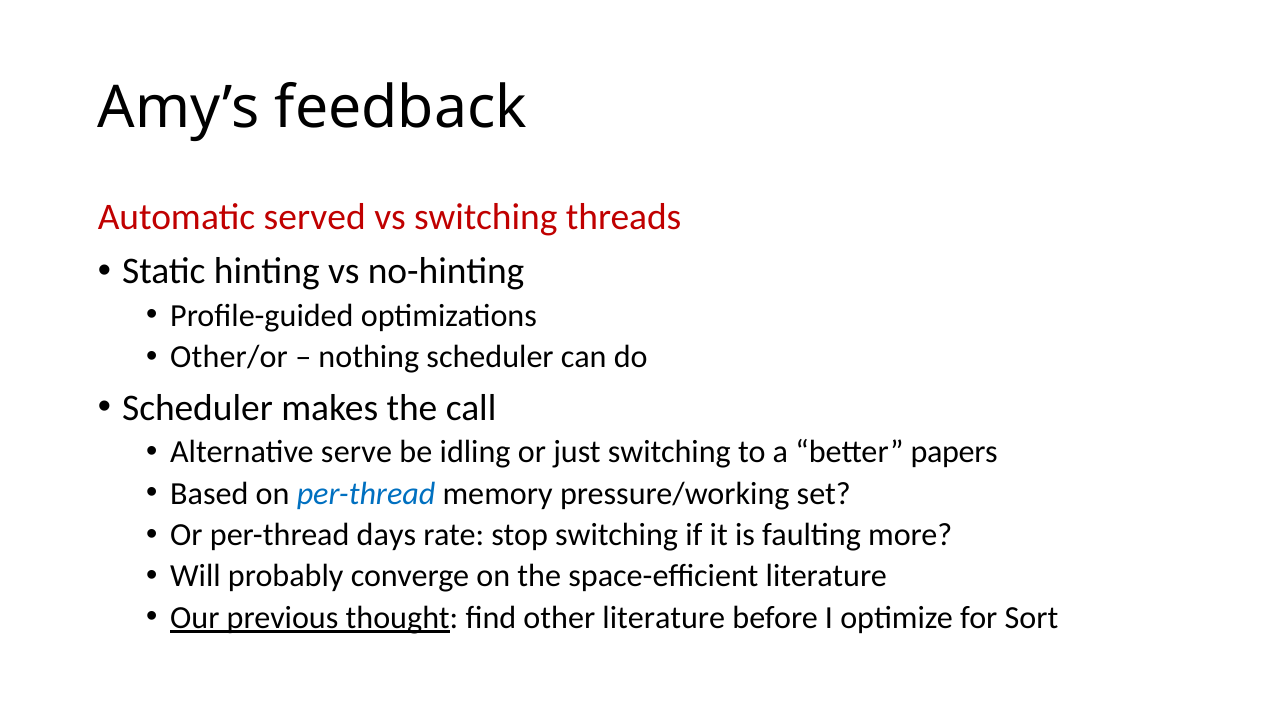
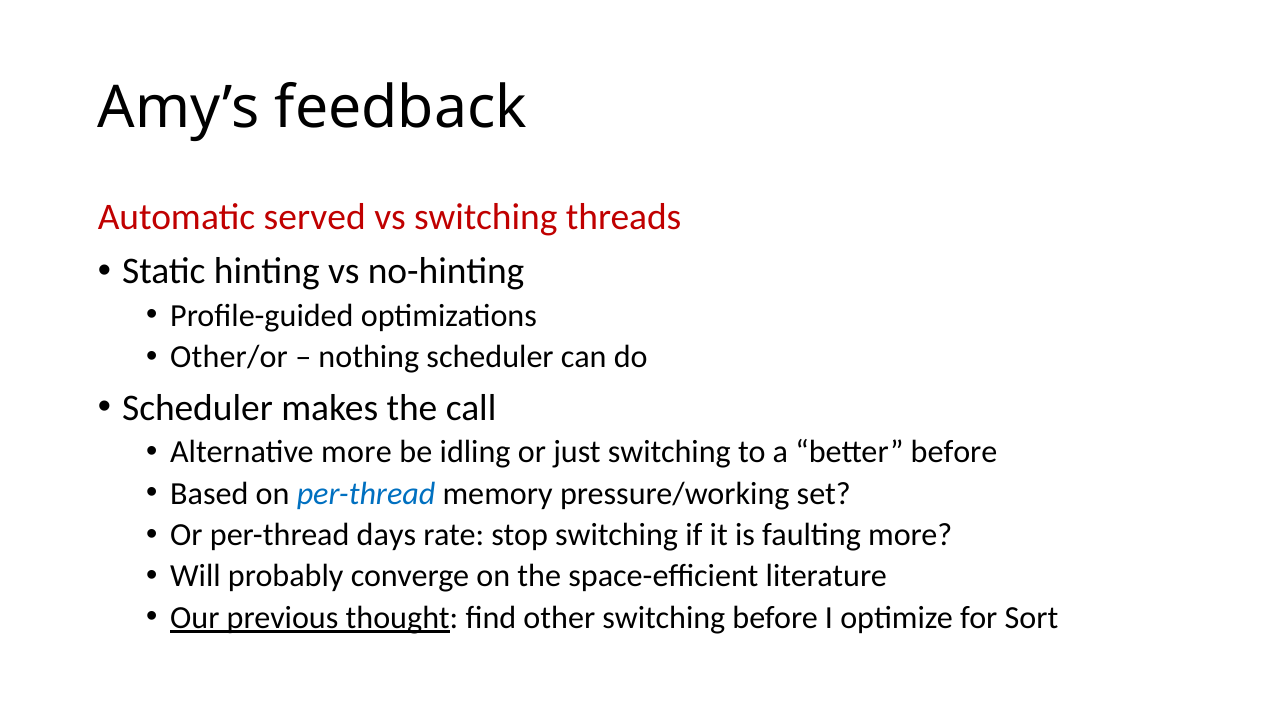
Alternative serve: serve -> more (356, 452)
better papers: papers -> before (954, 452)
other literature: literature -> switching (664, 617)
